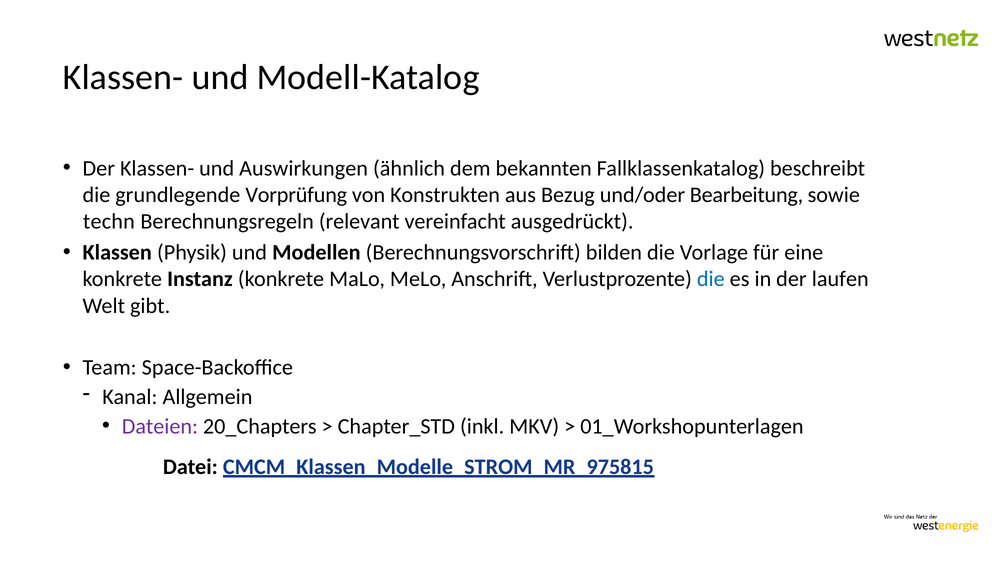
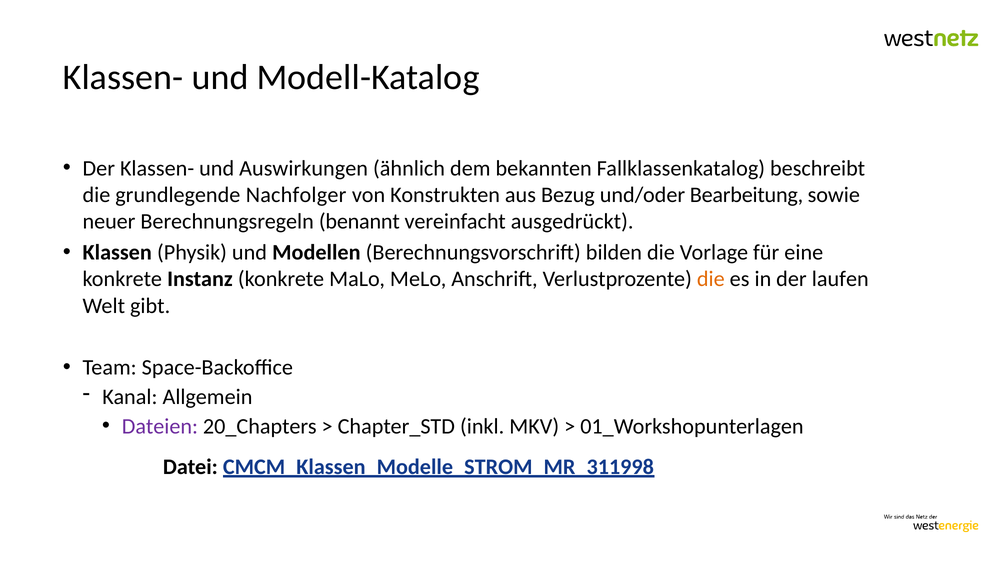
Vorprüfung: Vorprüfung -> Nachfolger (296, 195)
techn: techn -> neuer (109, 222)
relevant: relevant -> benannt (359, 222)
die colour: blue -> orange (711, 279)
CMCM_Klassen_Modelle_STROM_MR_975815: CMCM_Klassen_Modelle_STROM_MR_975815 -> CMCM_Klassen_Modelle_STROM_MR_311998 (438, 467)
